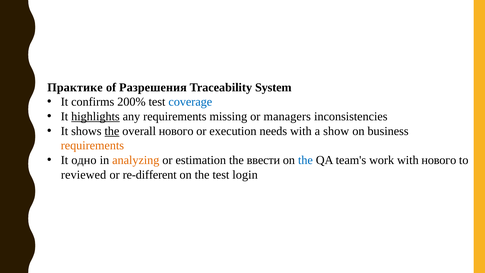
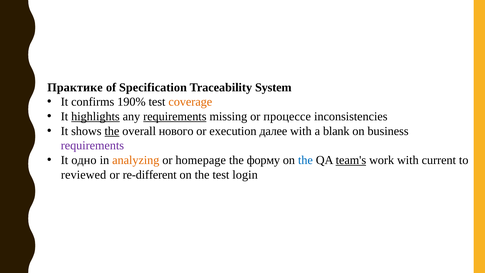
Разрешения: Разрешения -> Specification (153, 87)
200%: 200% -> 190% (131, 102)
coverage colour: blue -> orange (190, 102)
requirements underline: none -> present (175, 116)
managers: managers -> процессе (287, 116)
needs: needs -> далее (273, 131)
show: show -> blank (336, 131)
requirements colour: orange -> purple (92, 145)
estimation: estimation -> homepage (201, 160)
ввести: ввести -> форму (263, 160)
team's underline: none -> present (351, 160)
with нового: нового -> current (439, 160)
